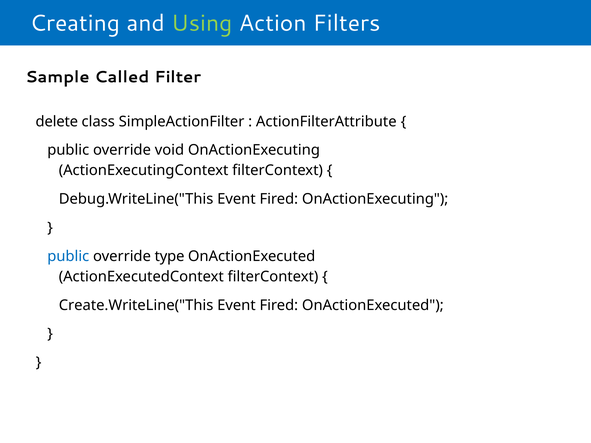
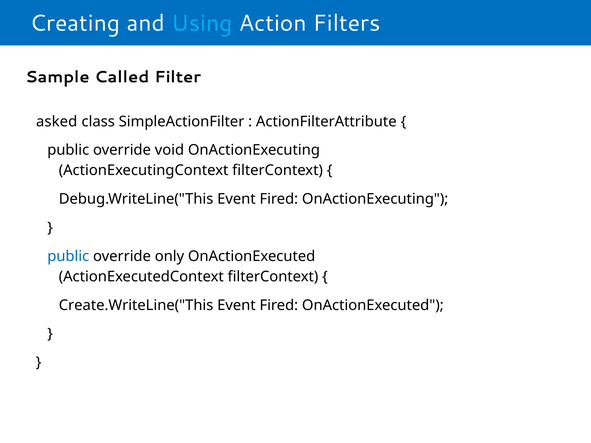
Using colour: light green -> light blue (202, 23)
delete: delete -> asked (57, 122)
type: type -> only (169, 256)
